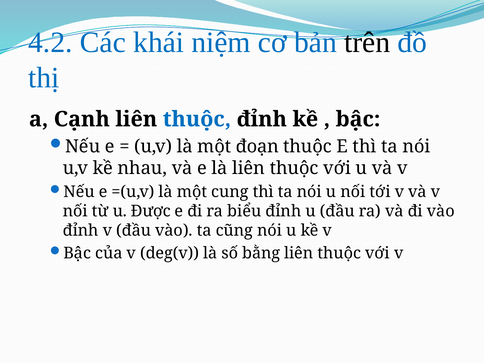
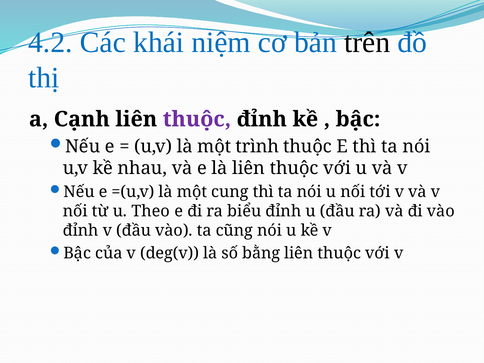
thuộc colour: blue -> purple (197, 119)
đoạn: đoạn -> trình (257, 146)
Được: Được -> Theo (151, 211)
